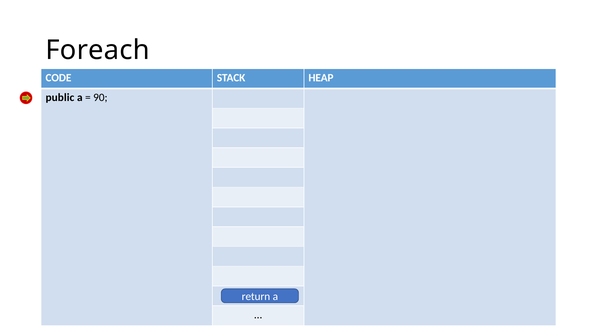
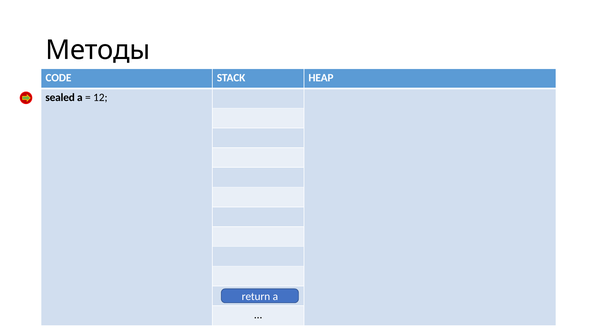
Foreach: Foreach -> Методы (98, 50)
public: public -> sealed (60, 98)
90: 90 -> 12 (100, 98)
